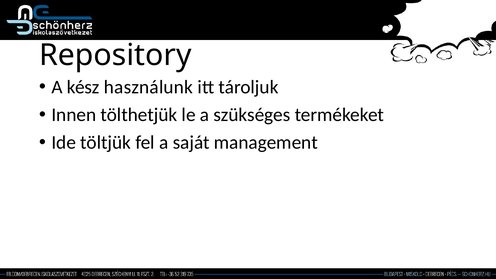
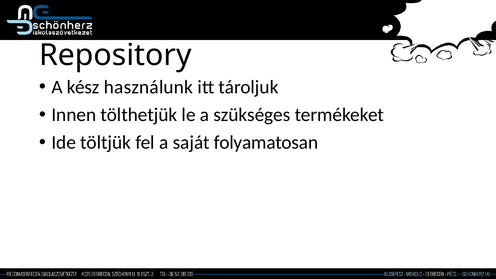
management: management -> folyamatosan (266, 143)
